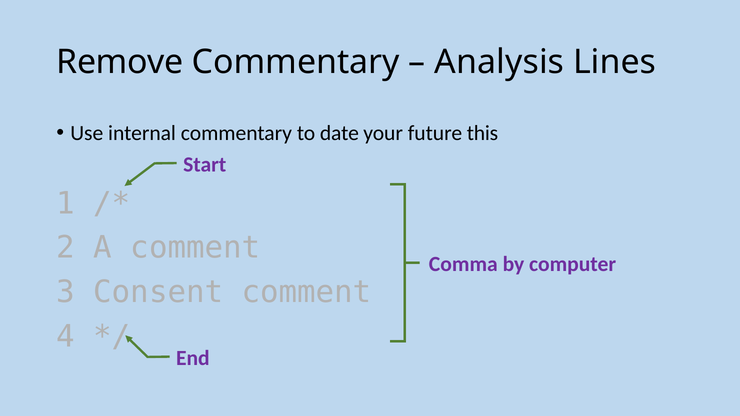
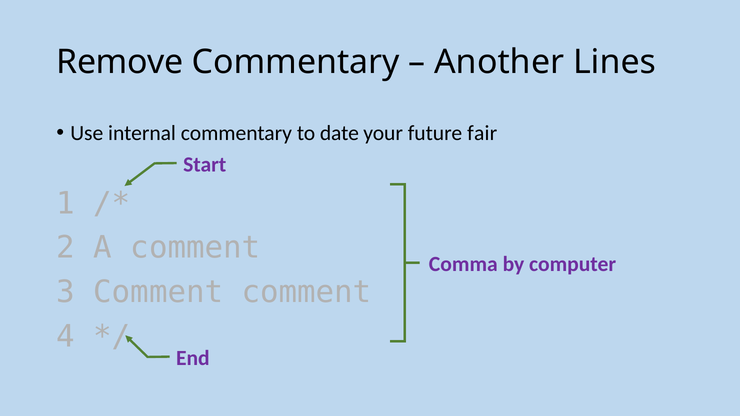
Analysis: Analysis -> Another (499, 62)
this: this -> fair (482, 133)
3 Consent: Consent -> Comment (158, 292)
